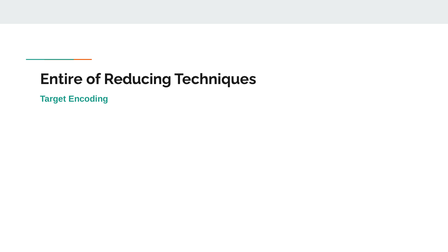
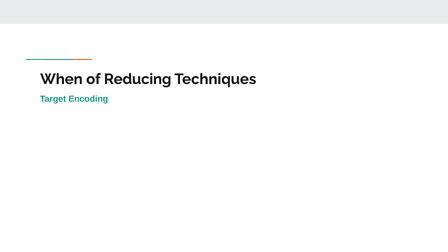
Entire: Entire -> When (61, 79)
